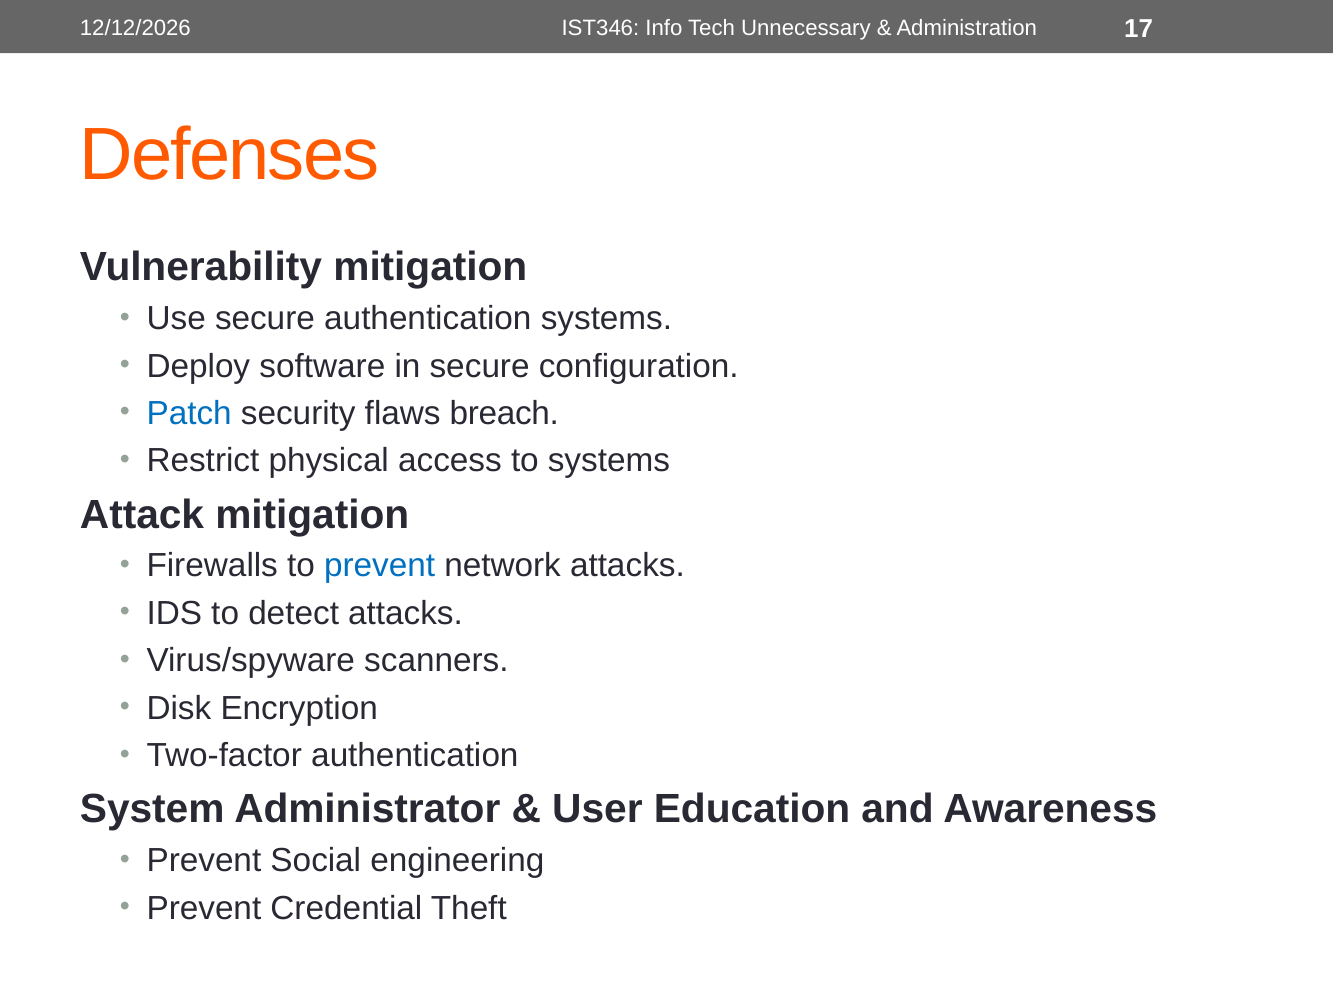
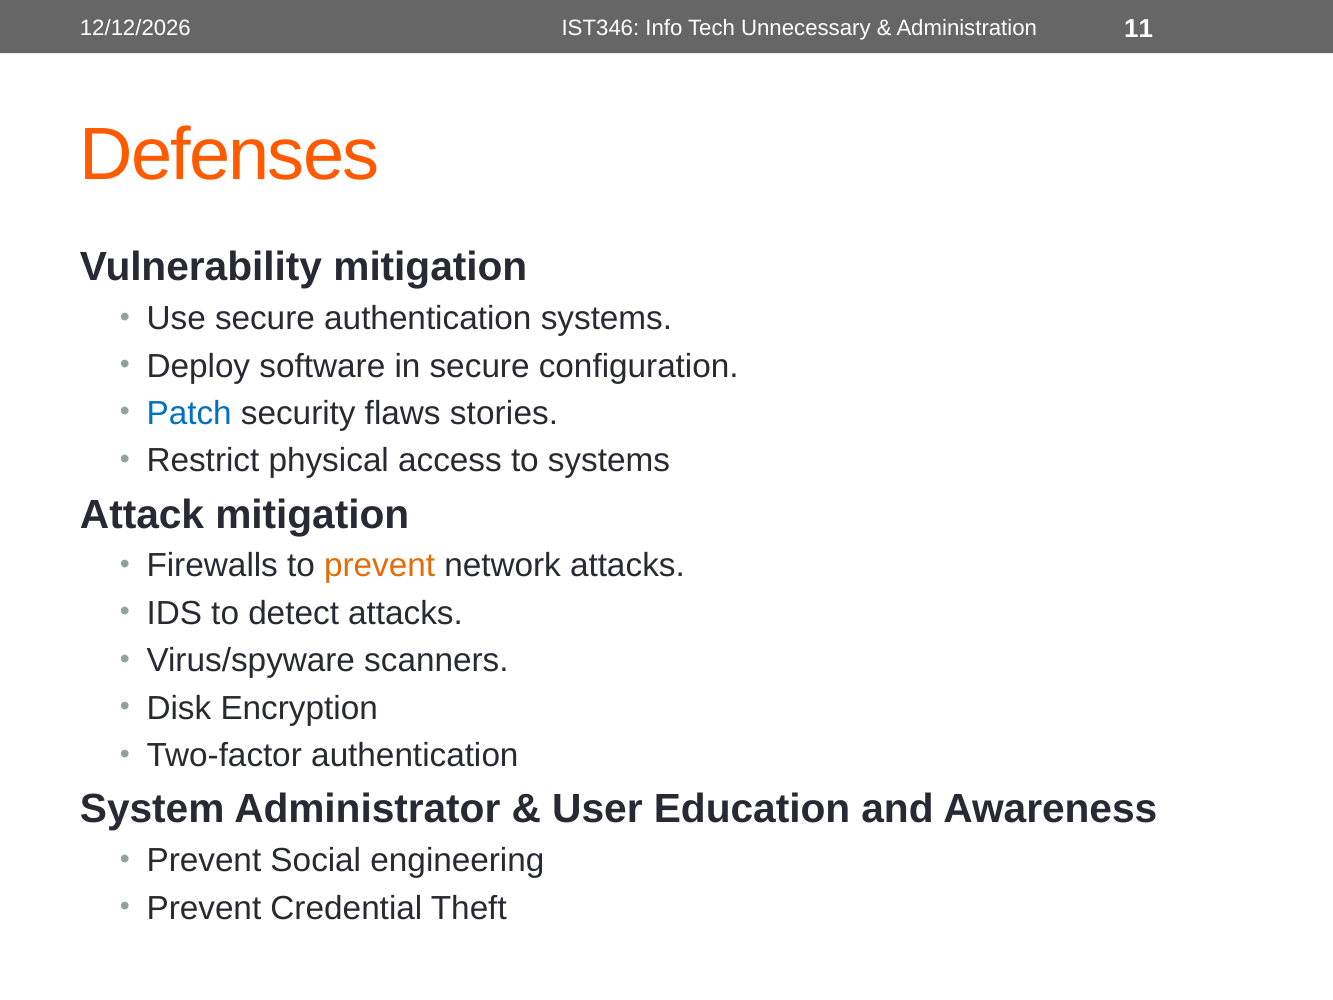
17: 17 -> 11 (1139, 28)
breach: breach -> stories (504, 413)
prevent colour: blue -> orange (380, 566)
